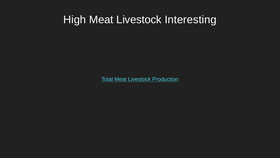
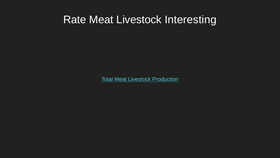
High: High -> Rate (75, 20)
